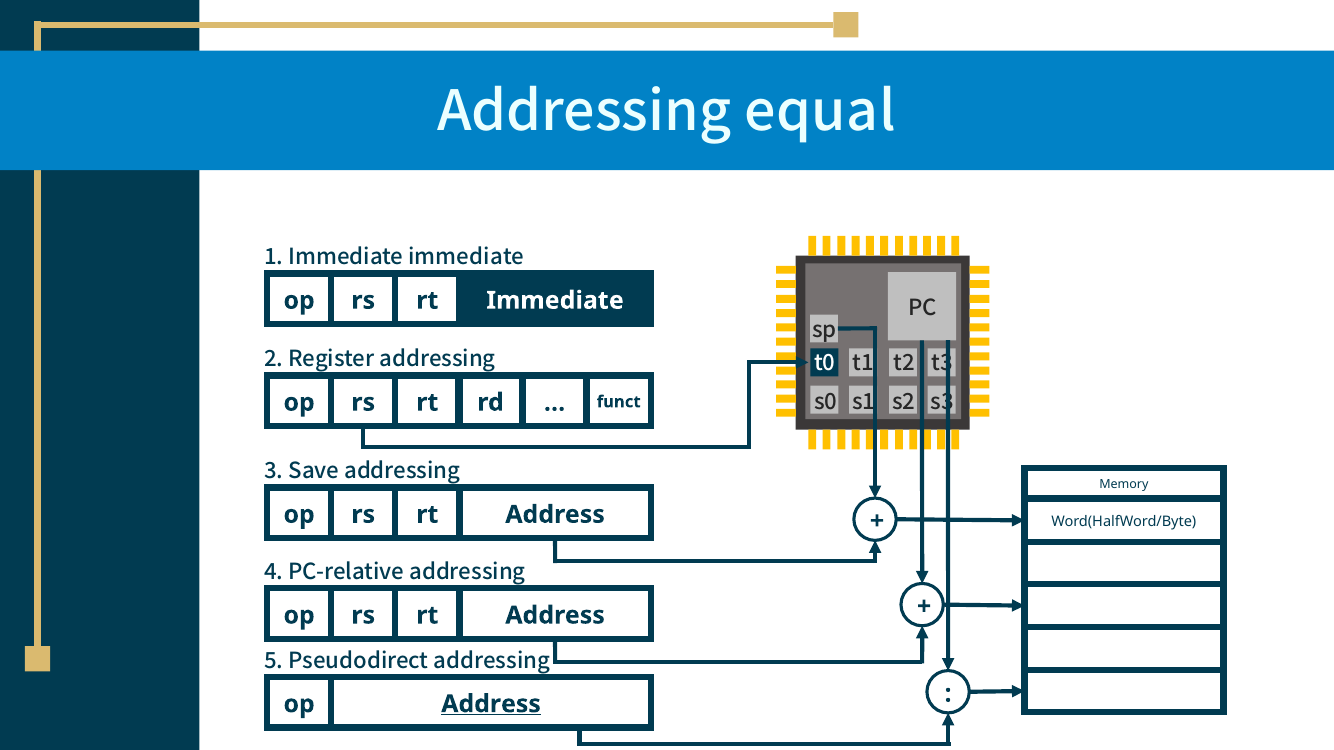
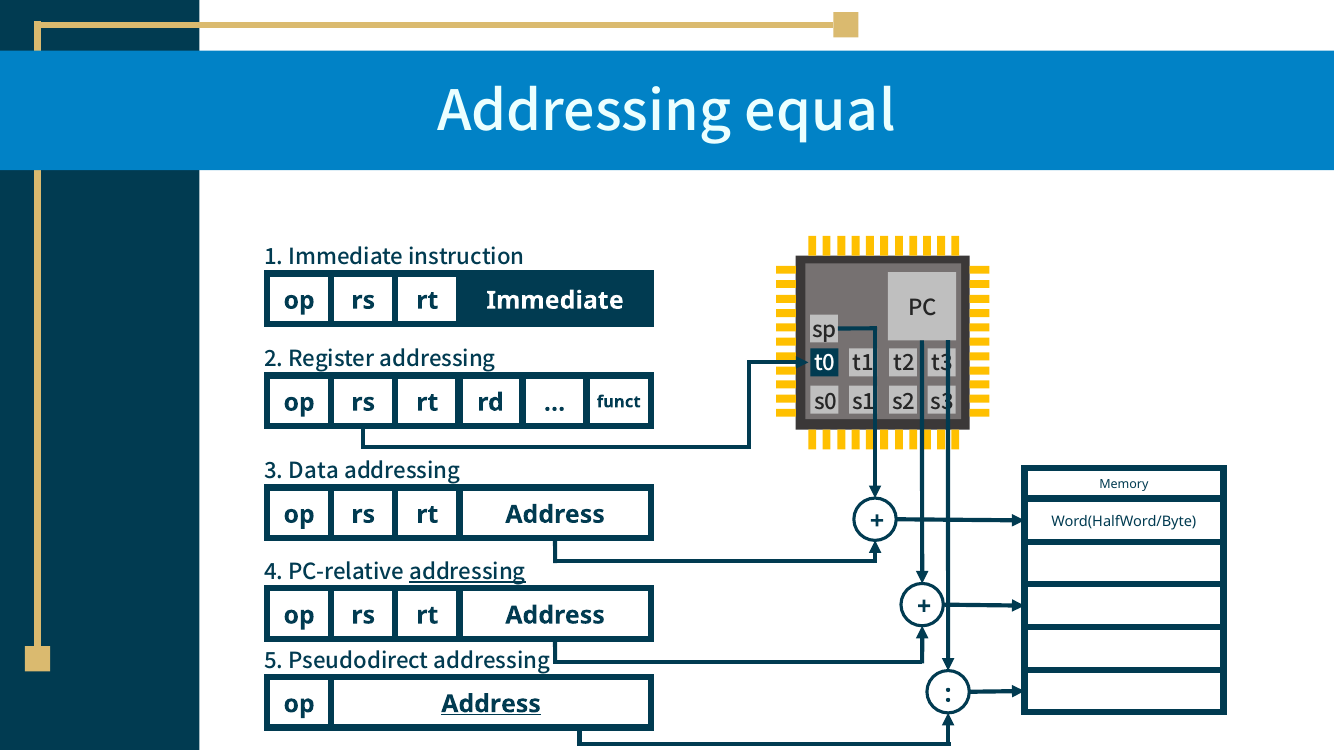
Immediate immediate: immediate -> instruction (467, 258)
Save: Save -> Data (314, 472)
addressing underline: none -> present (468, 573)
